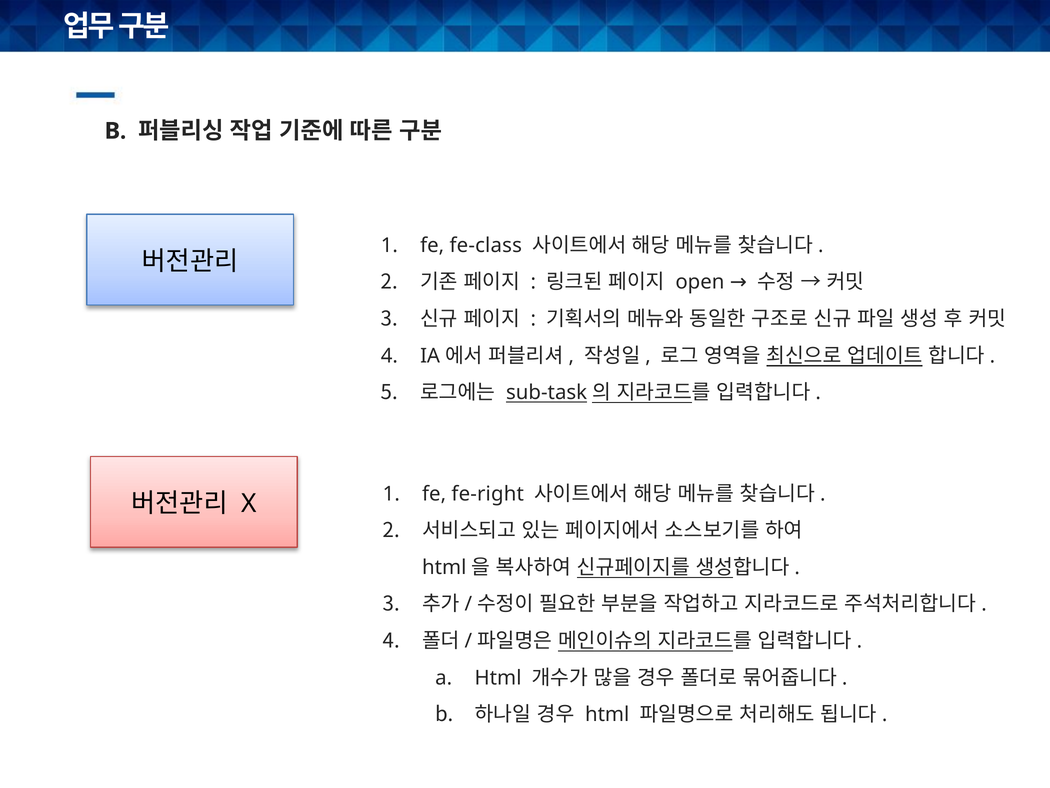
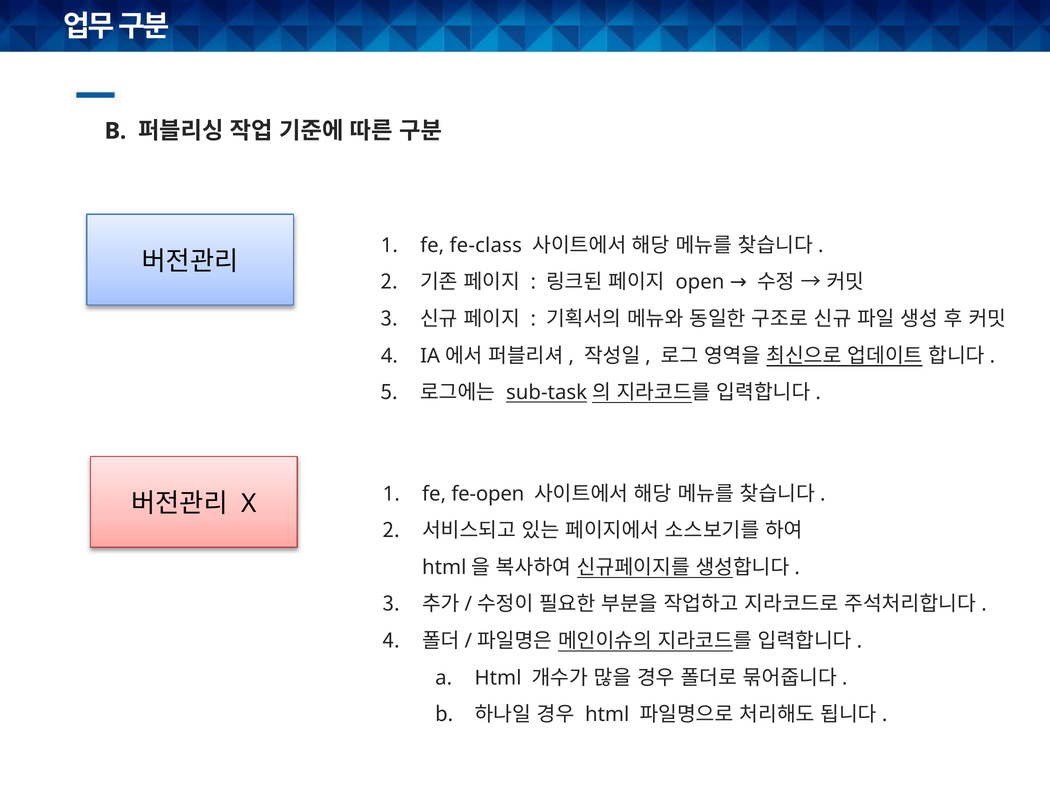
fe-right: fe-right -> fe-open (488, 494)
